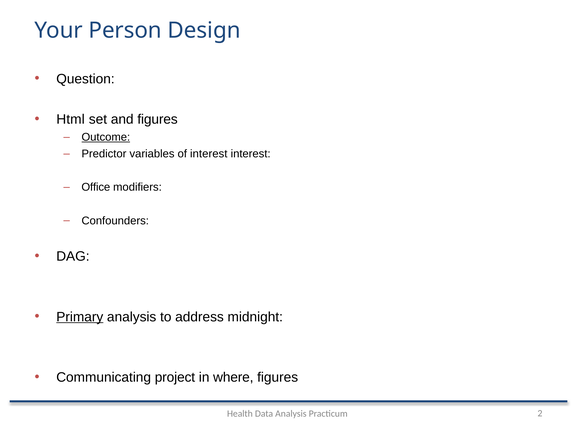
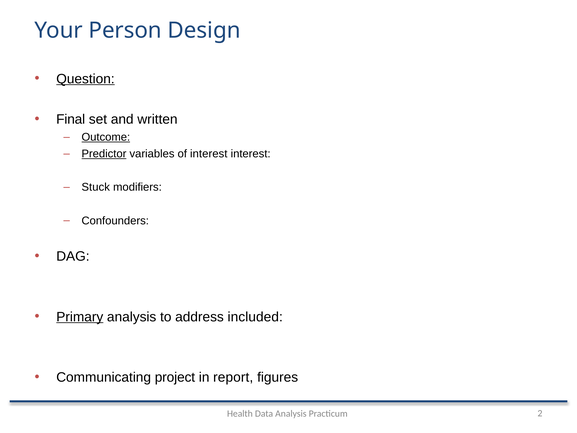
Question underline: none -> present (85, 79)
Html: Html -> Final (71, 119)
and figures: figures -> written (157, 119)
Predictor underline: none -> present (104, 154)
Office: Office -> Stuck (96, 187)
midnight: midnight -> included (255, 317)
where: where -> report (233, 377)
